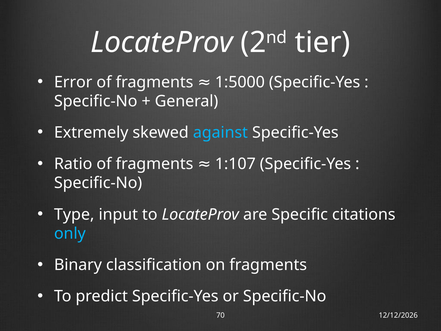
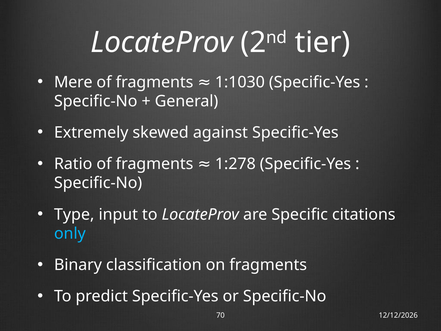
Error: Error -> Mere (73, 82)
1:5000: 1:5000 -> 1:1030 (240, 82)
against colour: light blue -> white (220, 132)
1:107: 1:107 -> 1:278 (235, 164)
